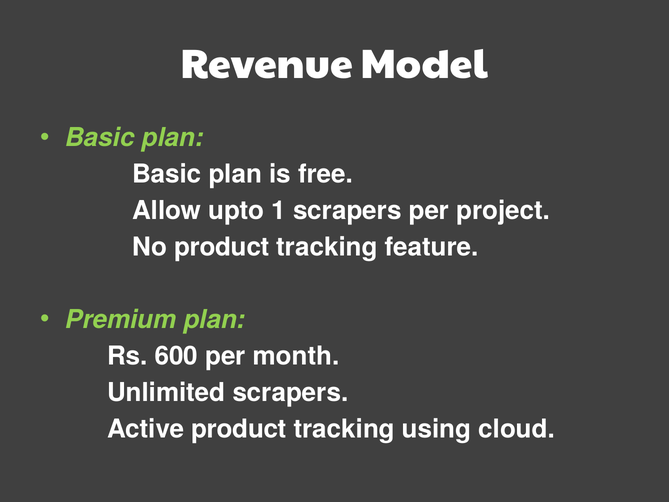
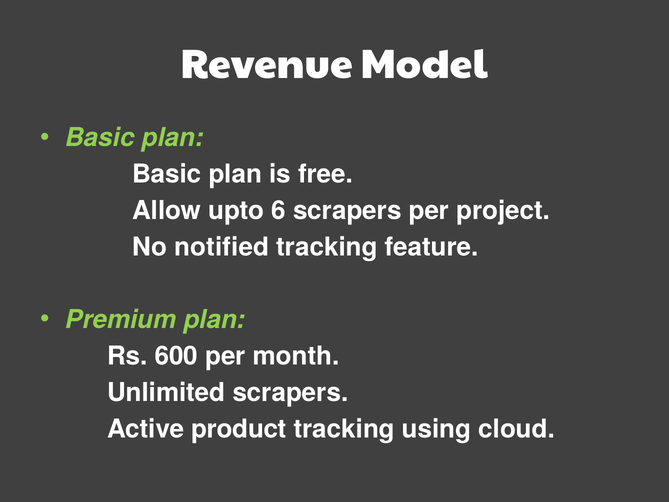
1: 1 -> 6 (279, 211)
No product: product -> notified (222, 247)
